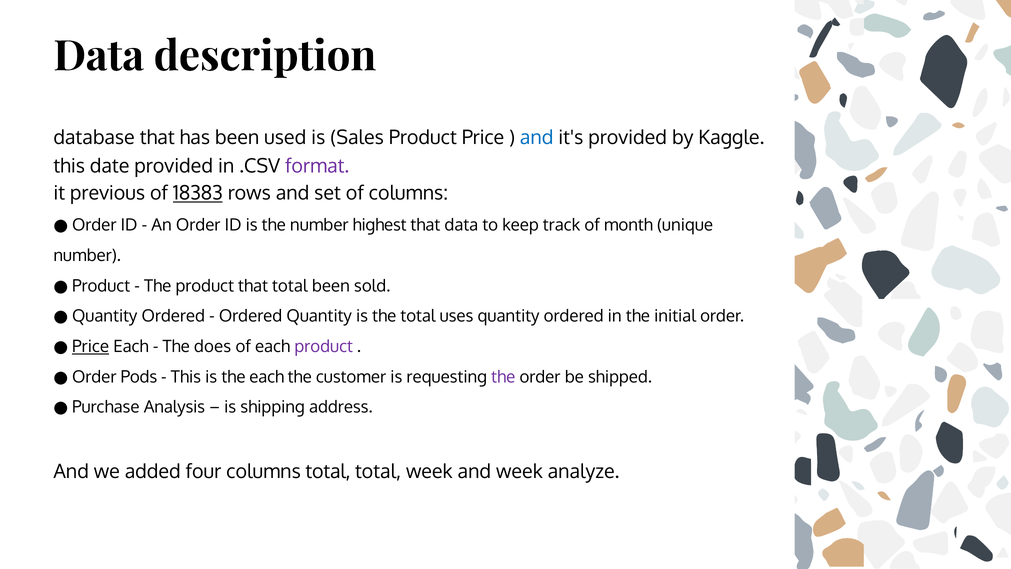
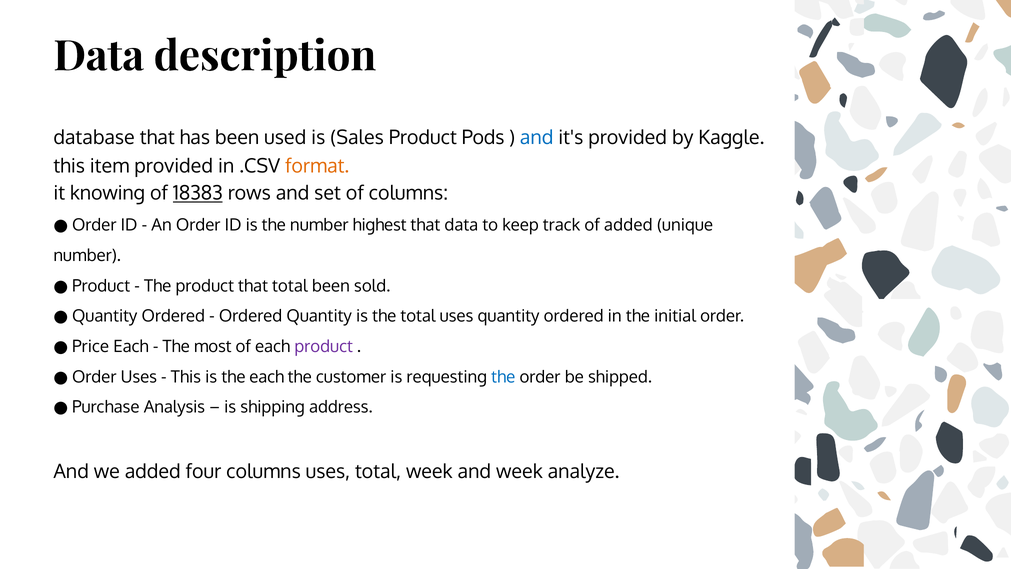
Product Price: Price -> Pods (483, 138)
date: date -> item (110, 166)
format colour: purple -> orange (317, 166)
previous: previous -> knowing (108, 193)
of month: month -> added (628, 225)
Price underline: present -> none (91, 346)
does: does -> most (213, 346)
Pods: Pods -> Uses (139, 377)
the colour: purple -> blue (503, 377)
columns total: total -> uses (328, 471)
